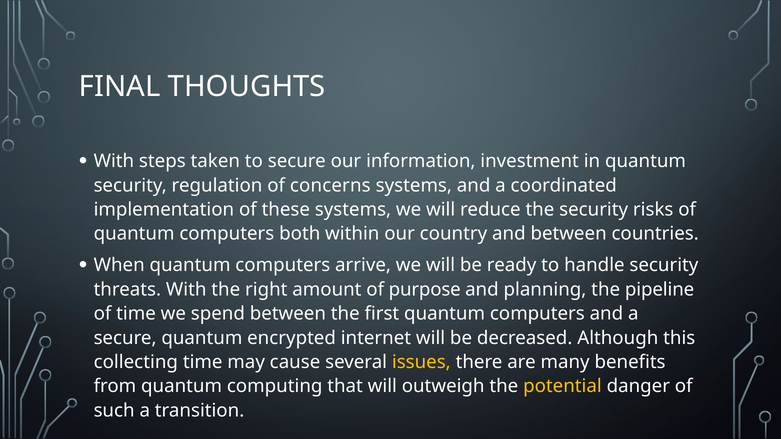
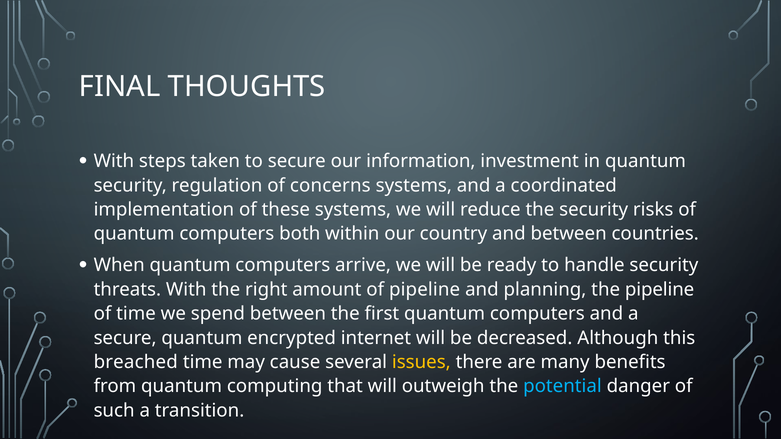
of purpose: purpose -> pipeline (425, 290)
collecting: collecting -> breached (136, 362)
potential colour: yellow -> light blue (562, 387)
